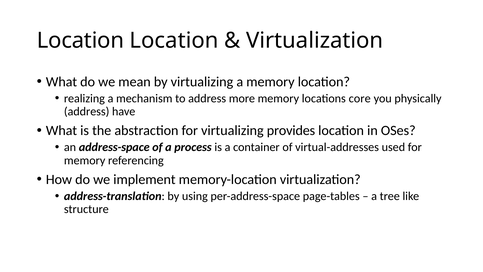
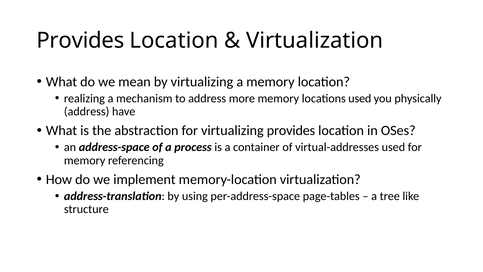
Location: Location -> Provides (80, 41)
locations core: core -> used (360, 98)
